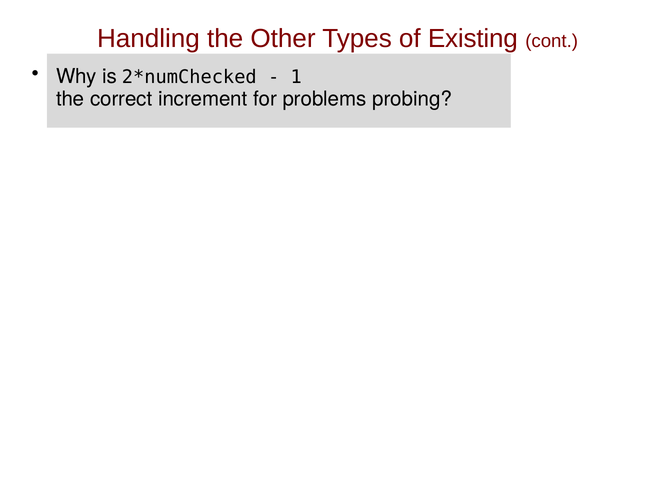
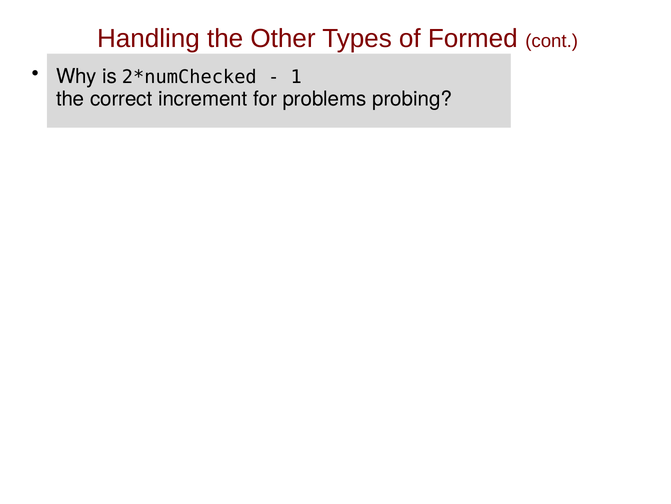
Existing: Existing -> Formed (473, 39)
